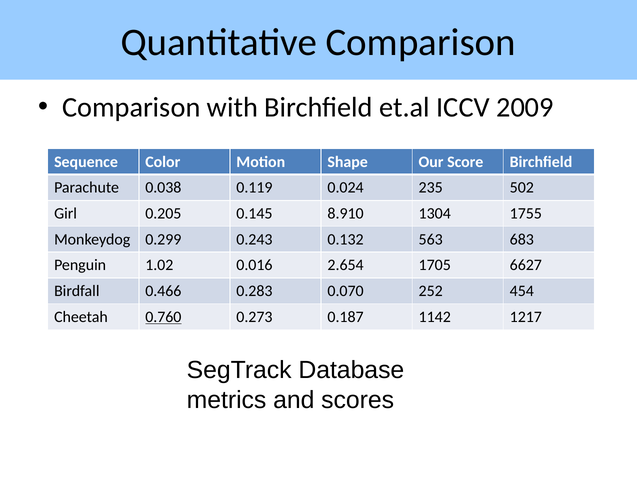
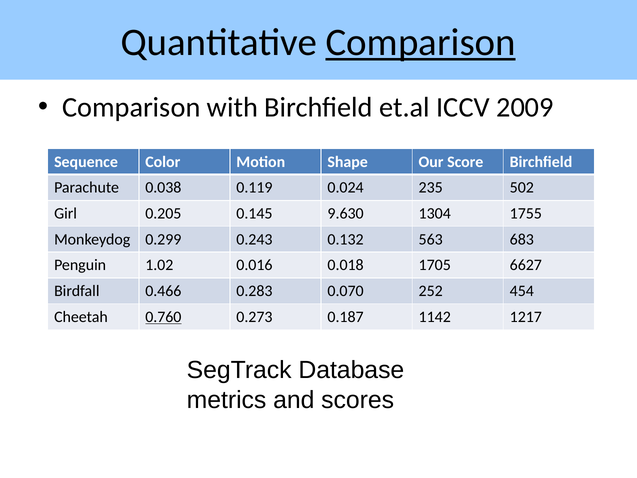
Comparison underline: none -> present (421, 43)
8.910: 8.910 -> 9.630 (346, 213)
2.654: 2.654 -> 0.018 (346, 265)
